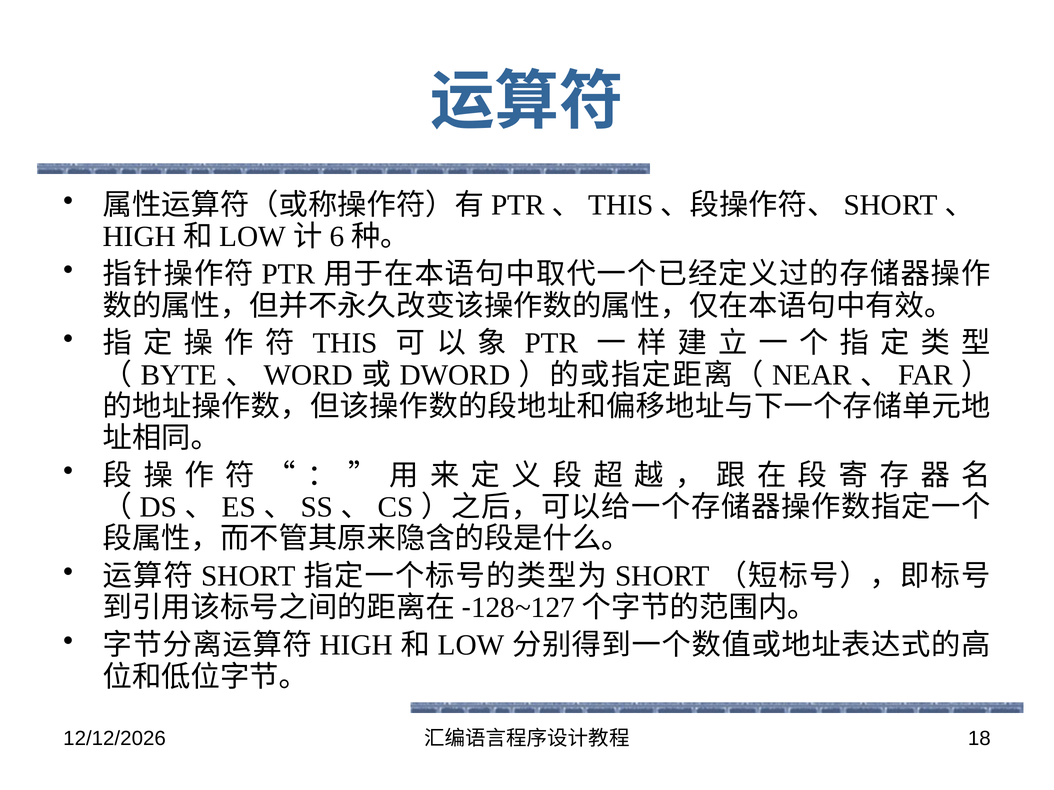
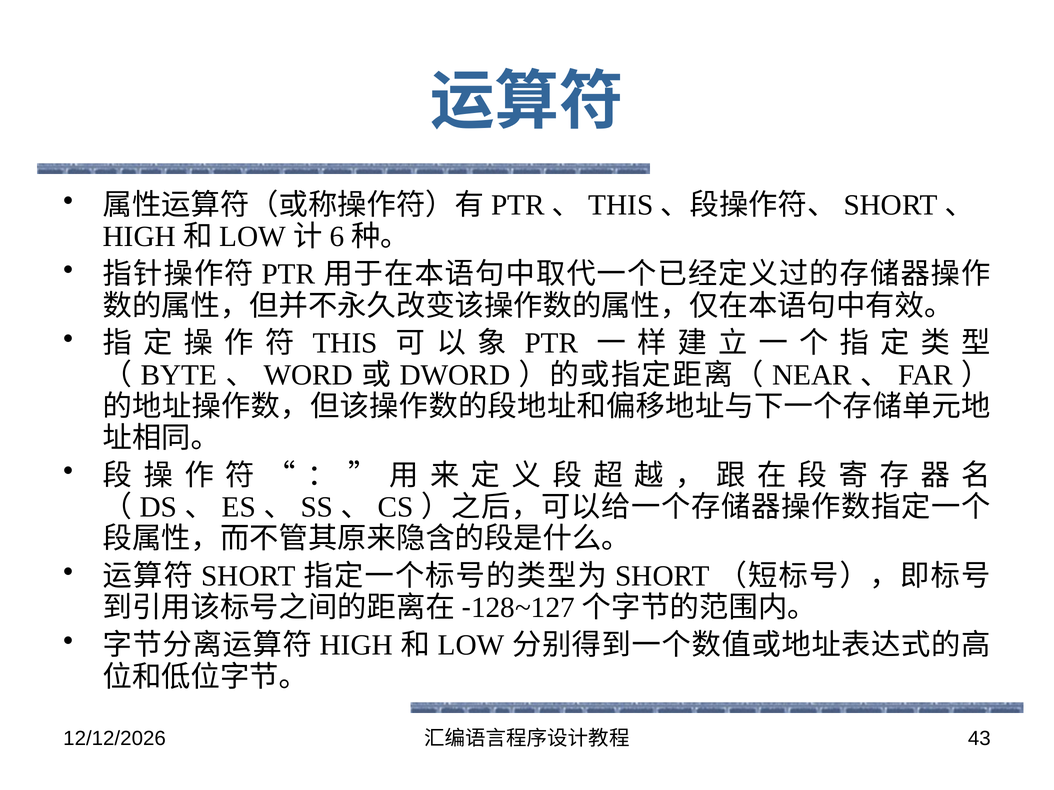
18: 18 -> 43 (979, 739)
